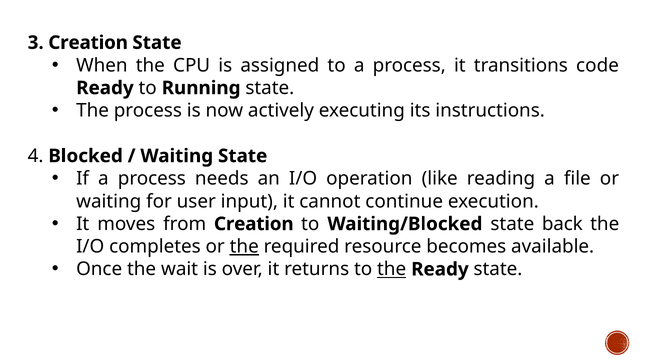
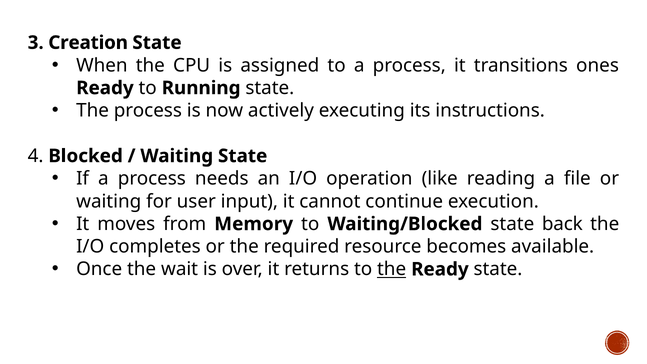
code: code -> ones (598, 65)
from Creation: Creation -> Memory (254, 224)
the underline: present -> none (244, 247)
